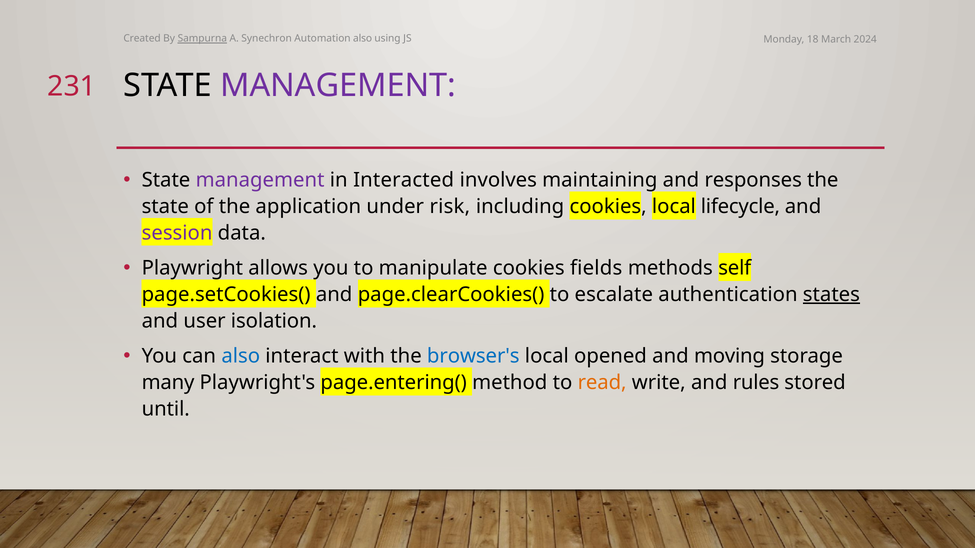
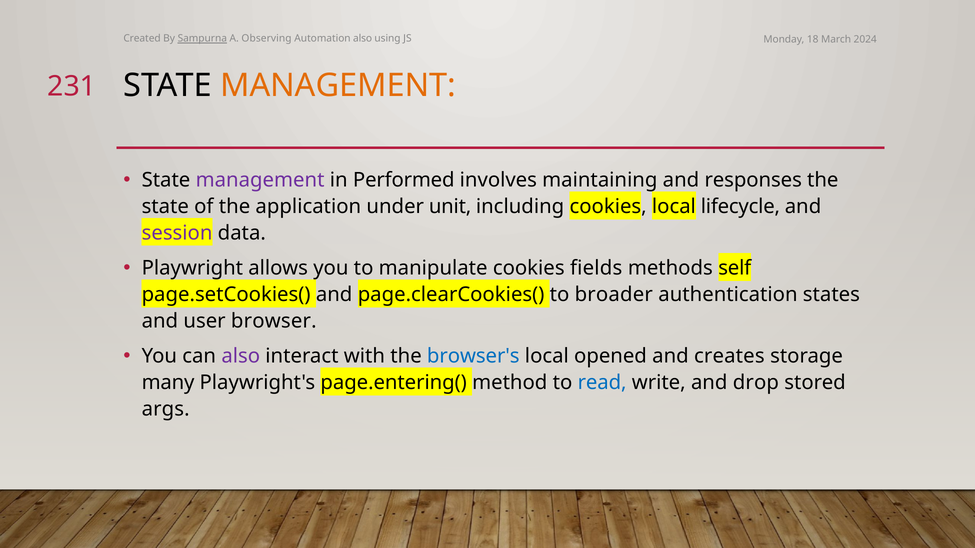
Synechron: Synechron -> Observing (267, 39)
MANAGEMENT colour: purple -> orange (338, 85)
Interacted: Interacted -> Performed (404, 180)
risk: risk -> unit (450, 207)
escalate: escalate -> broader (614, 295)
states underline: present -> none (831, 295)
isolation: isolation -> browser (274, 321)
also colour: blue -> purple (241, 357)
moving: moving -> creates (729, 357)
read colour: orange -> blue (602, 383)
rules: rules -> drop (756, 383)
until: until -> args (166, 409)
